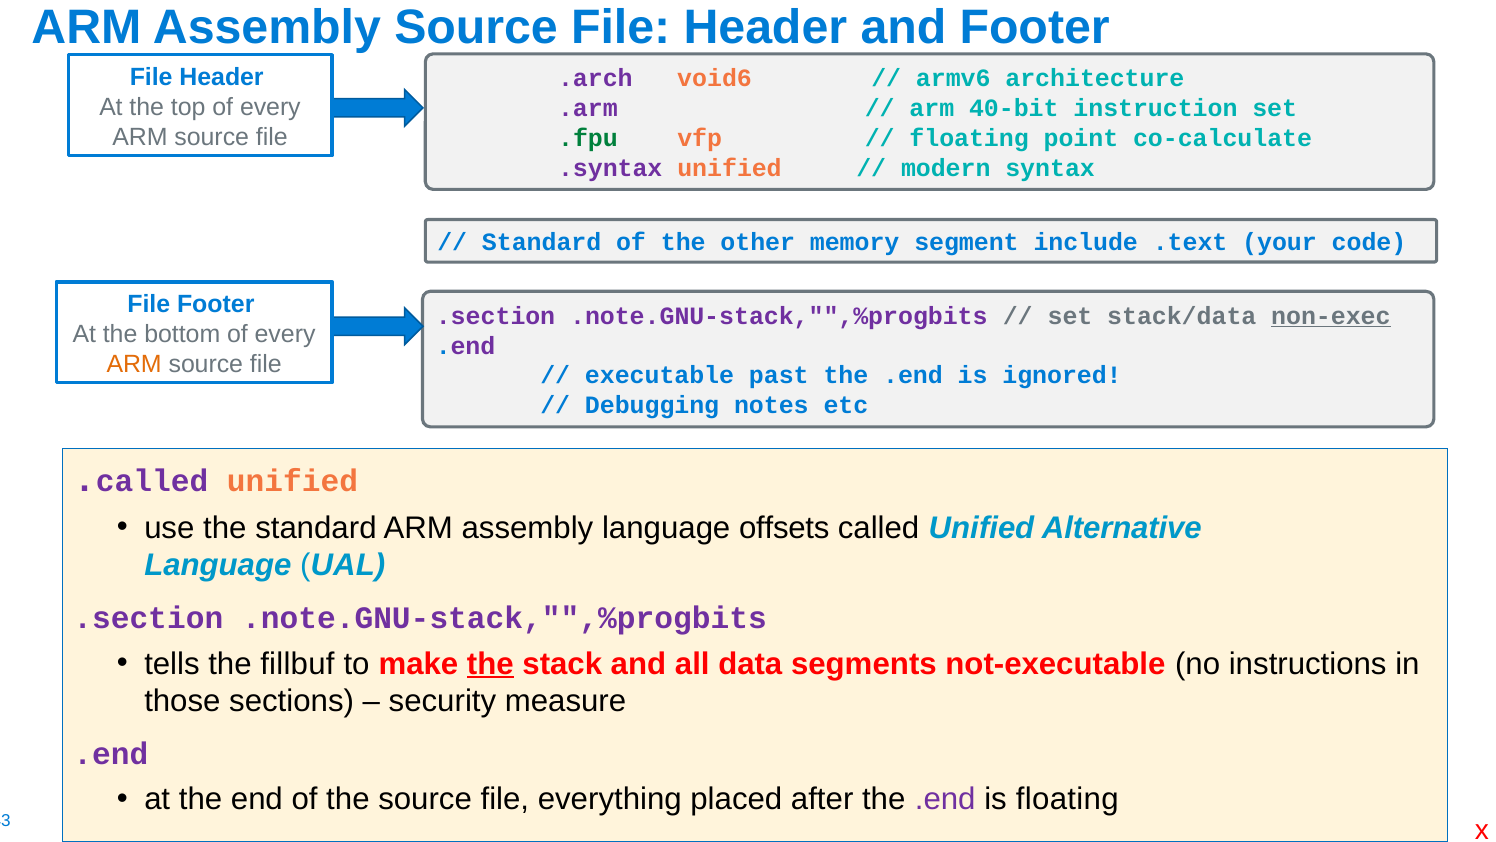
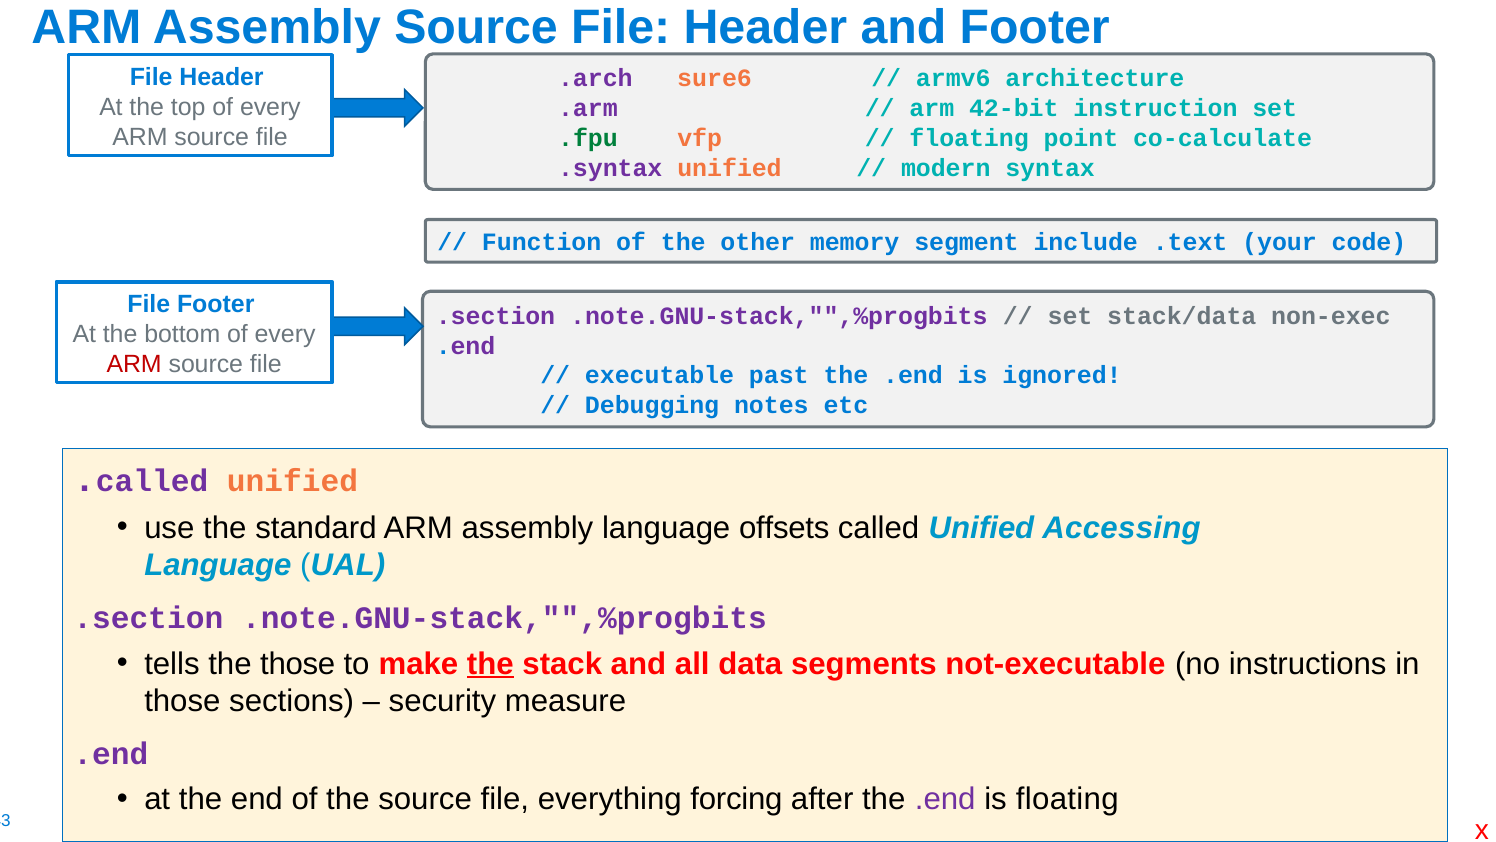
void6: void6 -> sure6 (715, 78)
40-bit: 40-bit -> 42-bit (1014, 108)
Standard: Standard -> Function (542, 242)
non-exec underline: present -> none (1331, 316)
ARM colour: orange -> red (134, 364)
Alternative: Alternative -> Accessing (1122, 528)
the fillbuf: fillbuf -> those (298, 663)
placed: placed -> forcing (736, 799)
